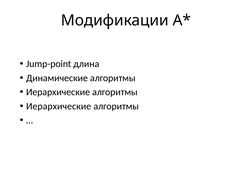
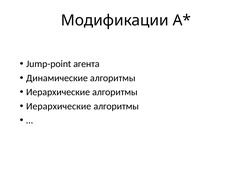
длина: длина -> агента (86, 64)
